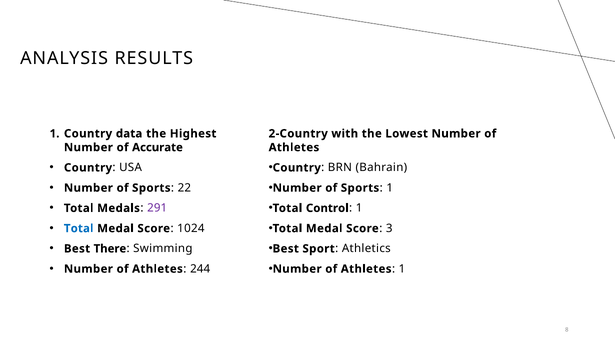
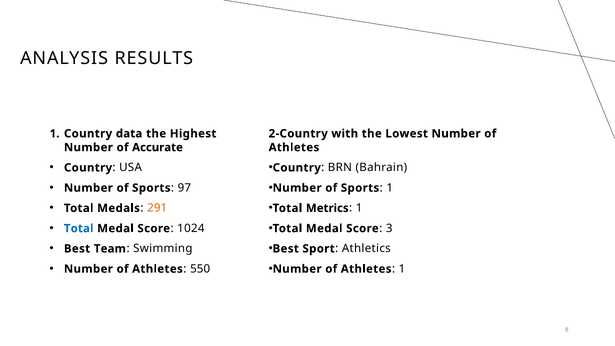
22: 22 -> 97 (184, 188)
291 colour: purple -> orange (157, 208)
Control: Control -> Metrics (327, 208)
There: There -> Team (110, 249)
244: 244 -> 550 (200, 269)
